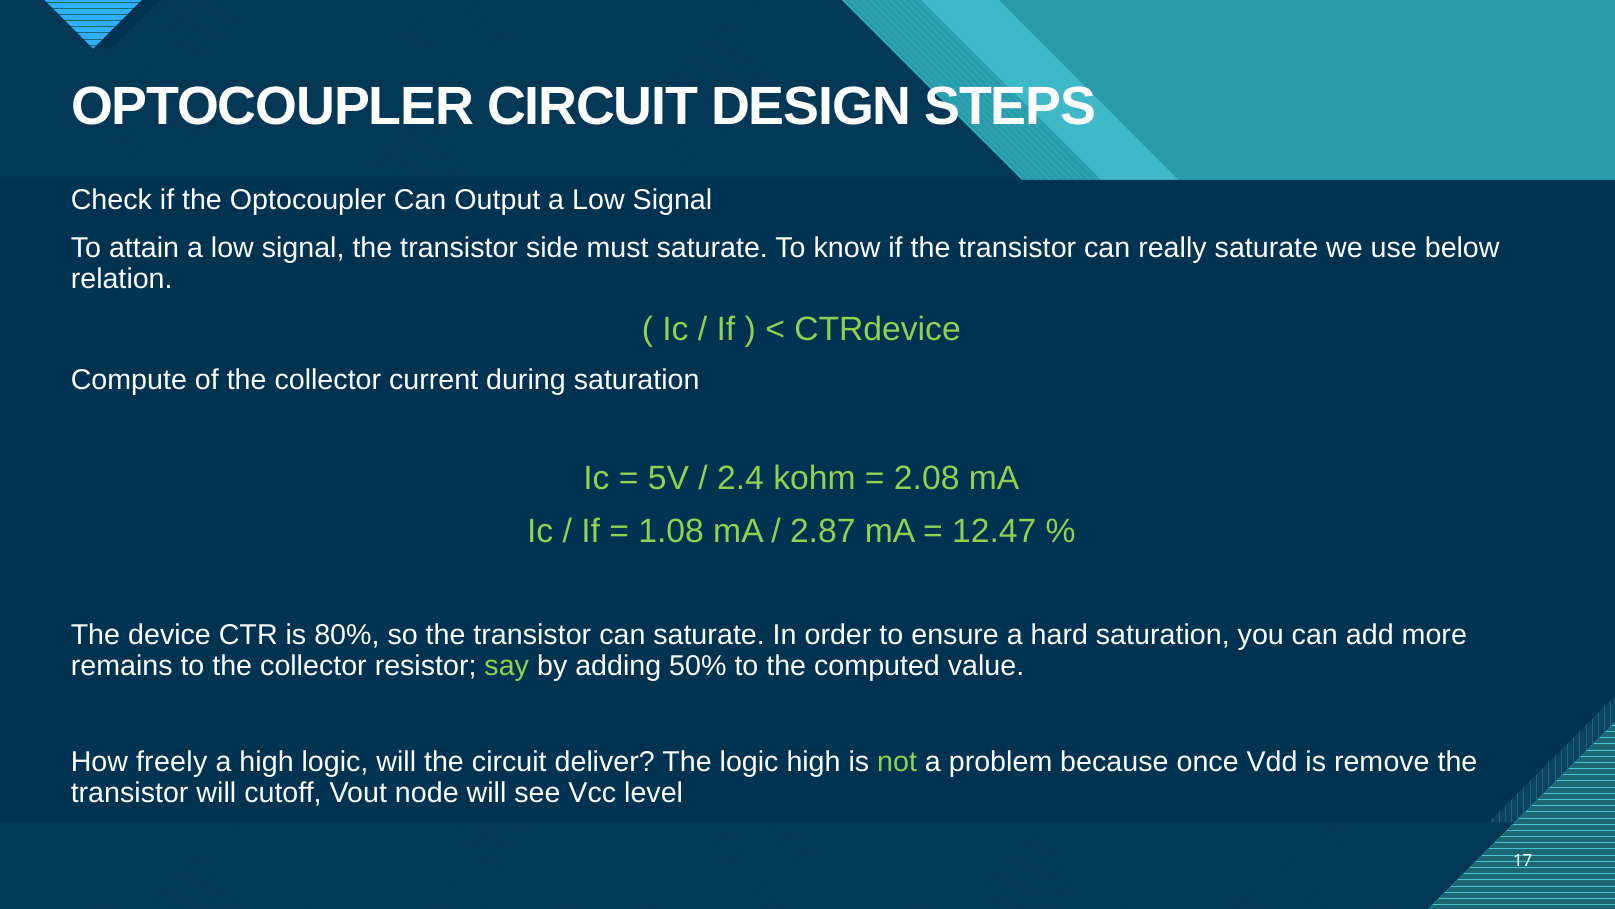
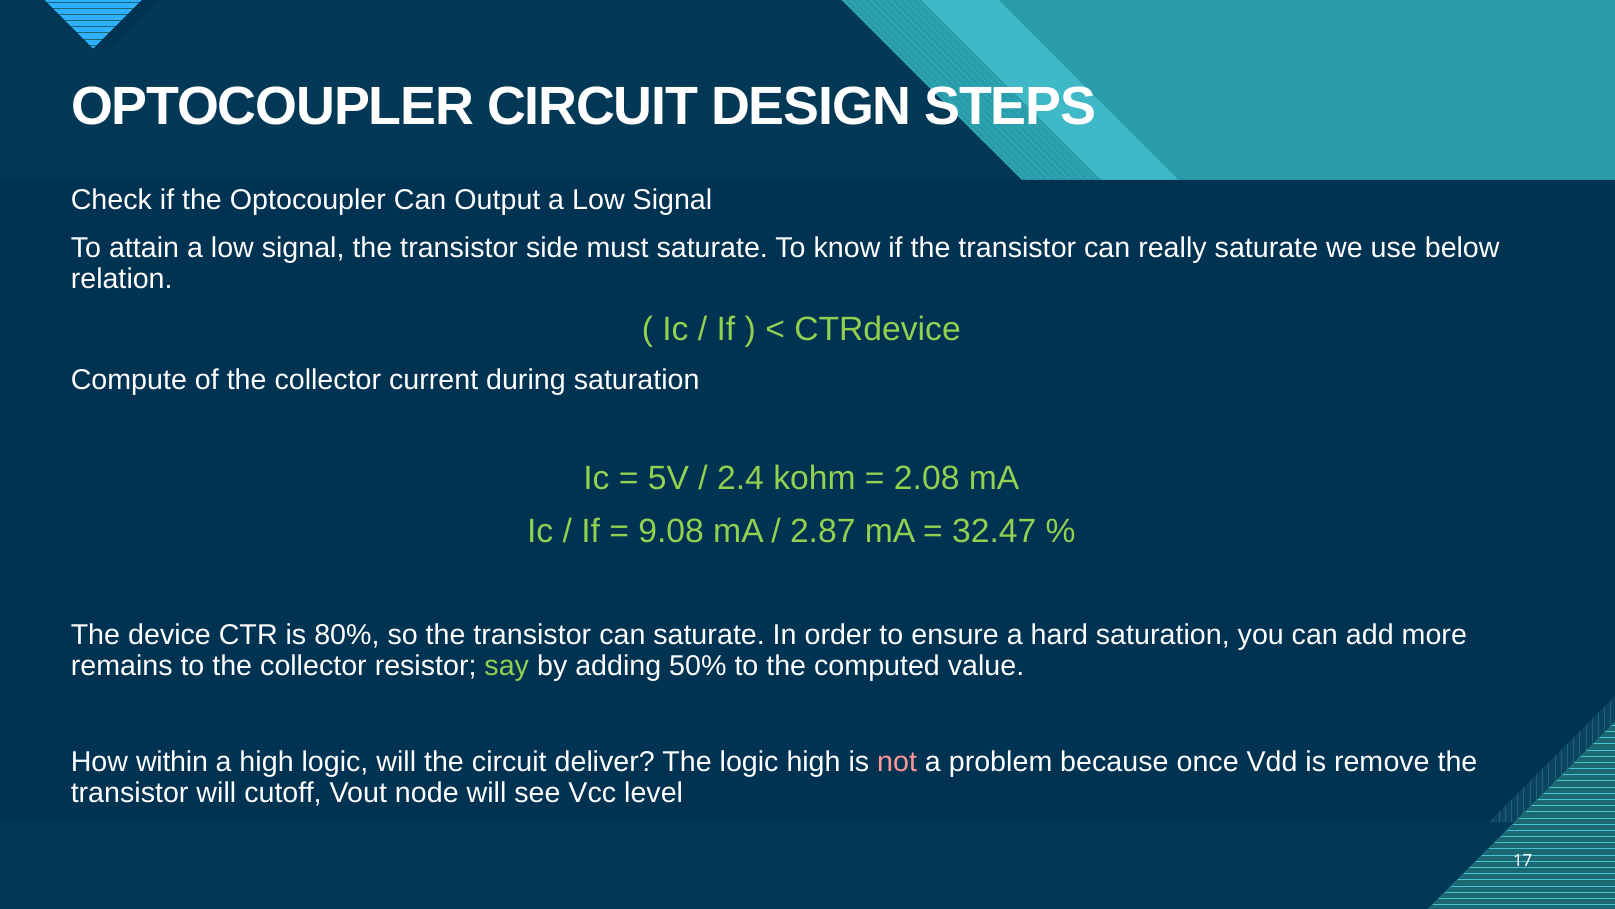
1.08: 1.08 -> 9.08 (671, 531)
12.47: 12.47 -> 32.47 (994, 531)
freely: freely -> within (172, 761)
not colour: light green -> pink (897, 761)
